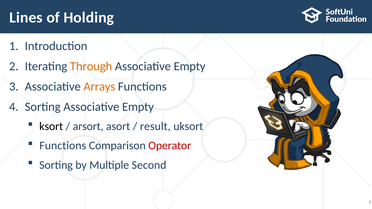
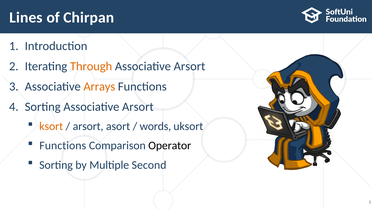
Holding: Holding -> Chirpan (89, 18)
Empty: Empty -> Arsort (190, 66)
Sorting Associative Empty: Empty -> Arsort (138, 107)
ksort colour: black -> orange (51, 127)
result: result -> words (155, 127)
Operator colour: red -> black (170, 146)
